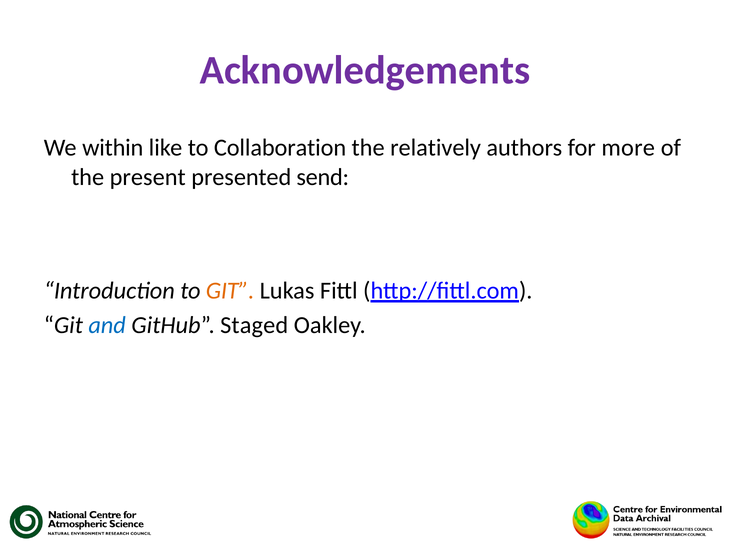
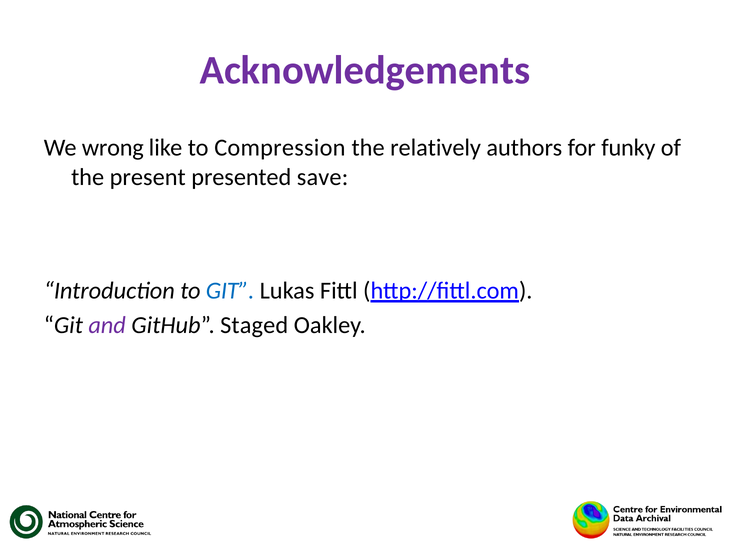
within: within -> wrong (113, 148)
Collaboration: Collaboration -> Compression (280, 148)
more: more -> funky (628, 148)
send: send -> save (323, 177)
GIT colour: orange -> blue (230, 290)
and colour: blue -> purple (107, 325)
